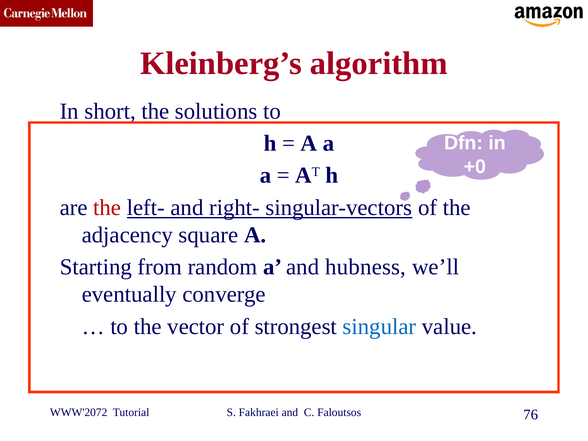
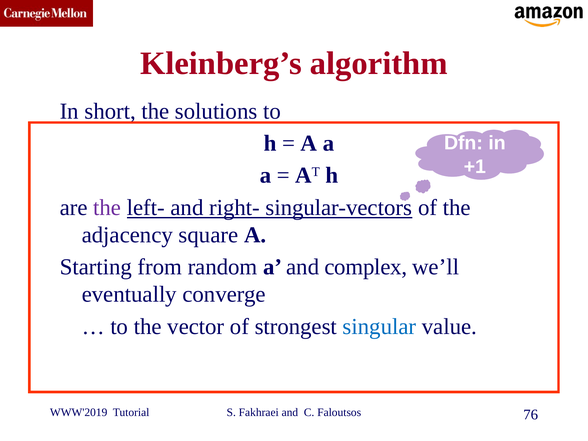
+0: +0 -> +1 (475, 167)
the colour: red -> purple (107, 207)
hubness: hubness -> complex (366, 267)
WWW'2072: WWW'2072 -> WWW'2019 (79, 412)
